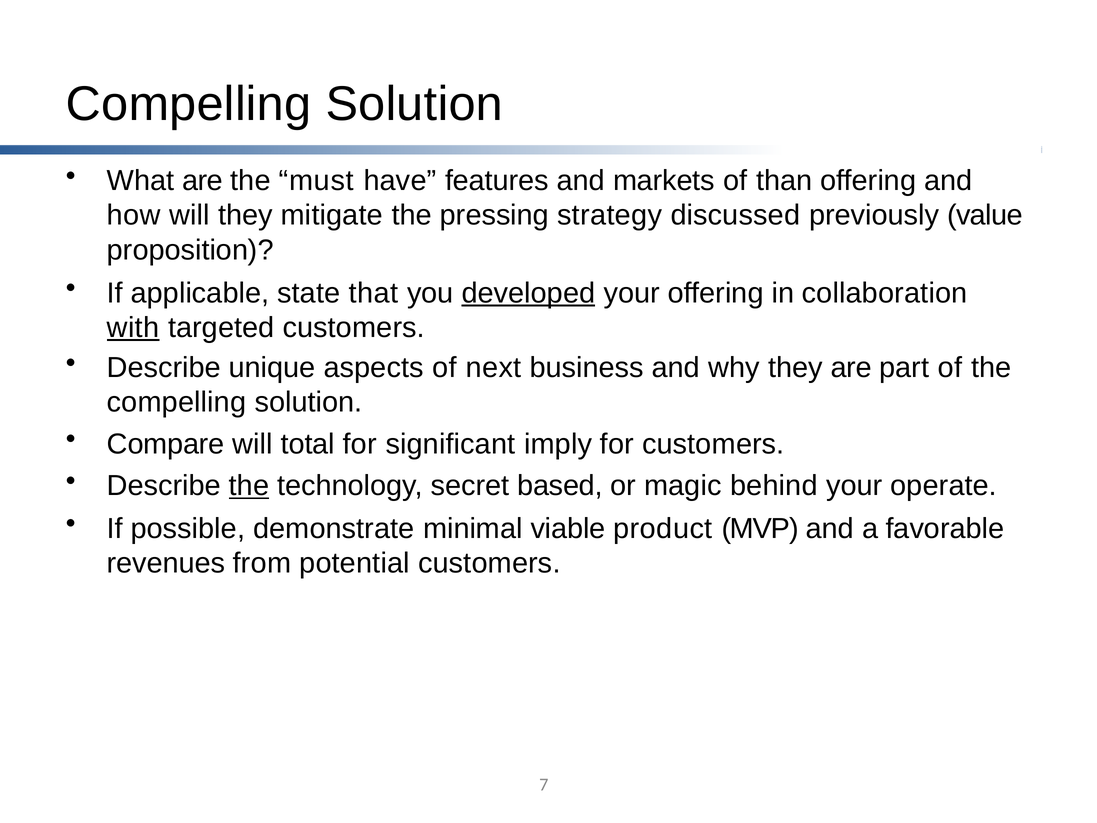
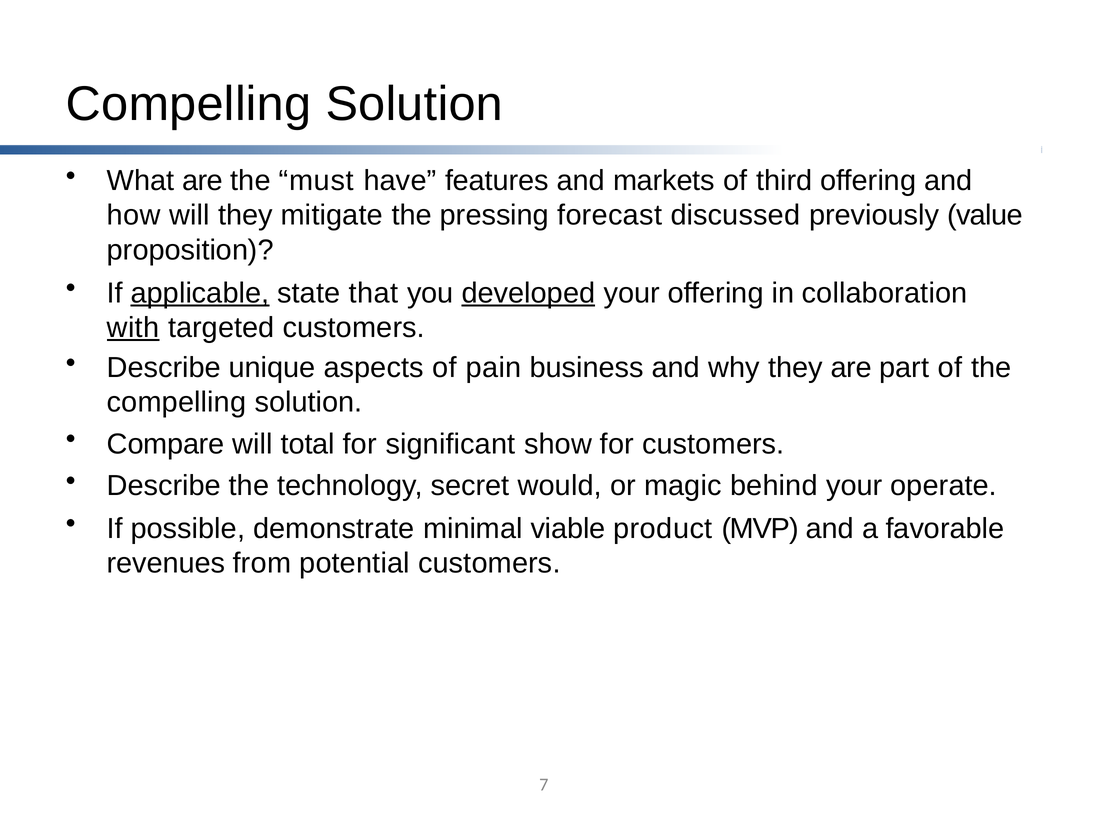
than: than -> third (784, 181)
strategy: strategy -> forecast (610, 215)
applicable underline: none -> present (200, 293)
next: next -> pain (494, 368)
imply: imply -> show (558, 444)
the underline: present -> none (249, 486)
based: based -> would (560, 486)
